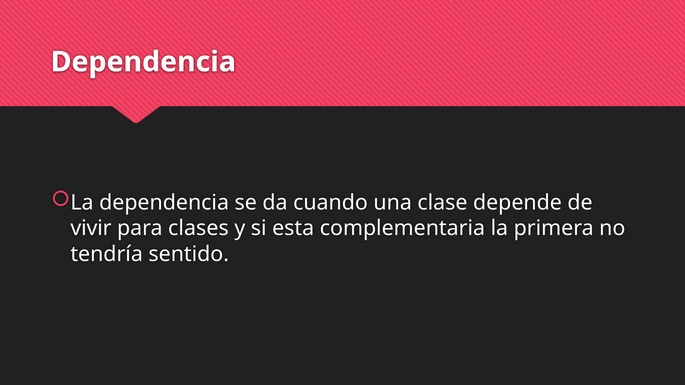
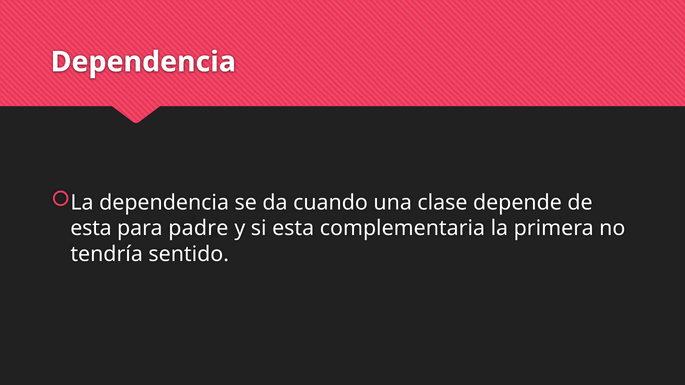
vivir: vivir -> esta (91, 228)
clases: clases -> padre (198, 228)
